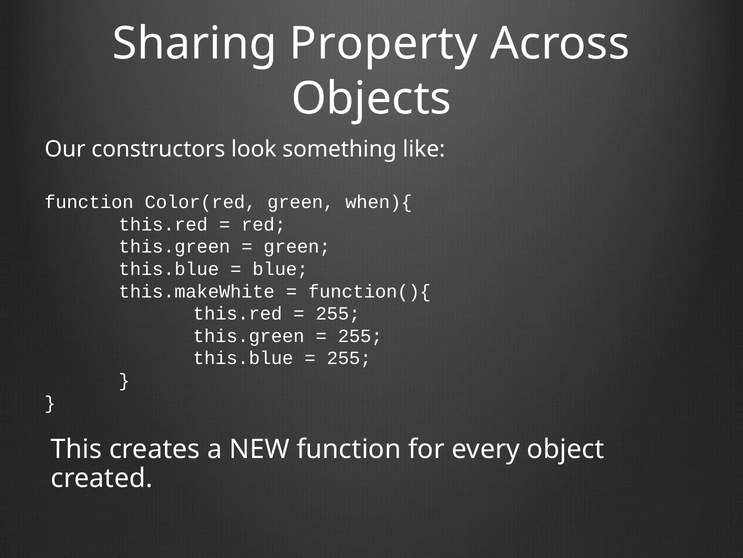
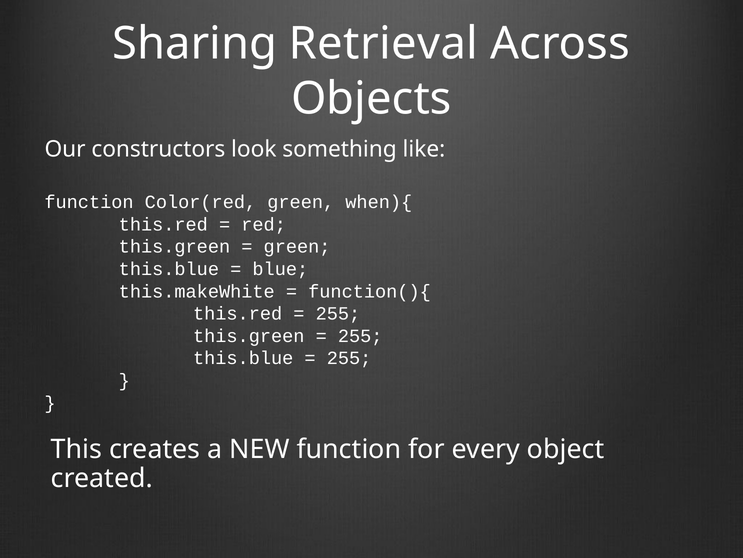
Property: Property -> Retrieval (384, 44)
